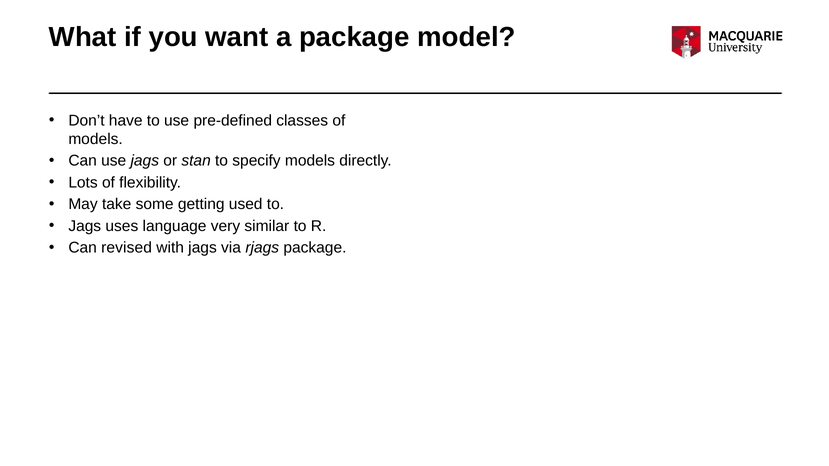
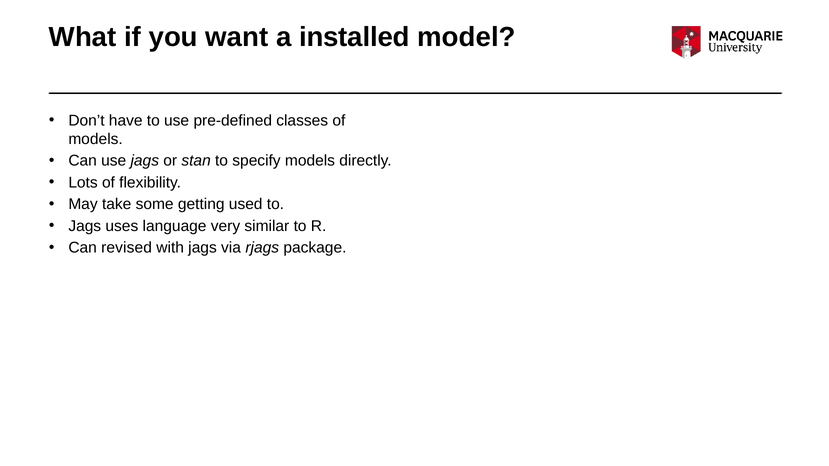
a package: package -> installed (354, 37)
